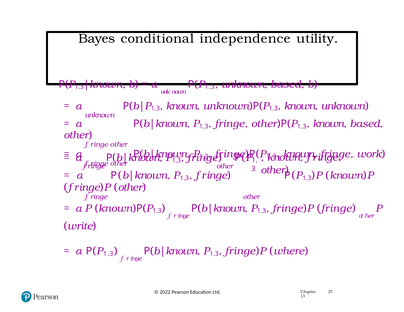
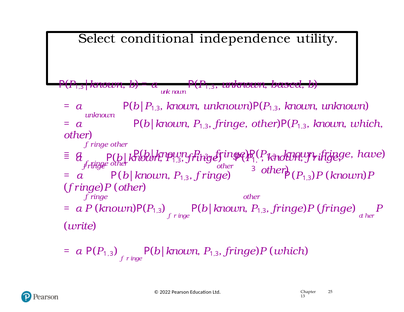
Bayes: Bayes -> Select (97, 39)
known based: based -> which (366, 124)
work: work -> have (369, 154)
where: where -> which (289, 251)
